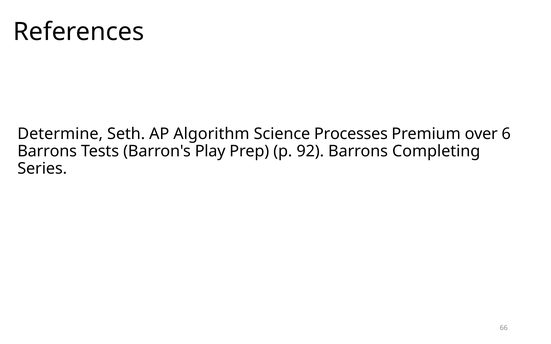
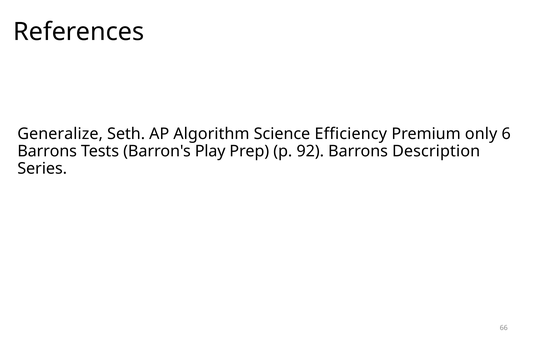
Determine: Determine -> Generalize (60, 134)
Processes: Processes -> Efficiency (351, 134)
over: over -> only (481, 134)
Completing: Completing -> Description (436, 151)
